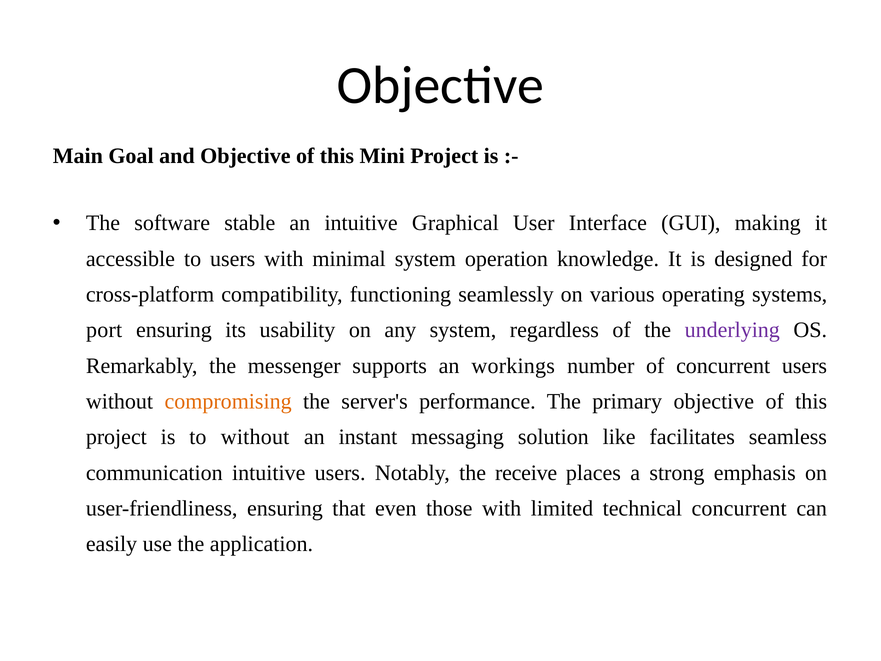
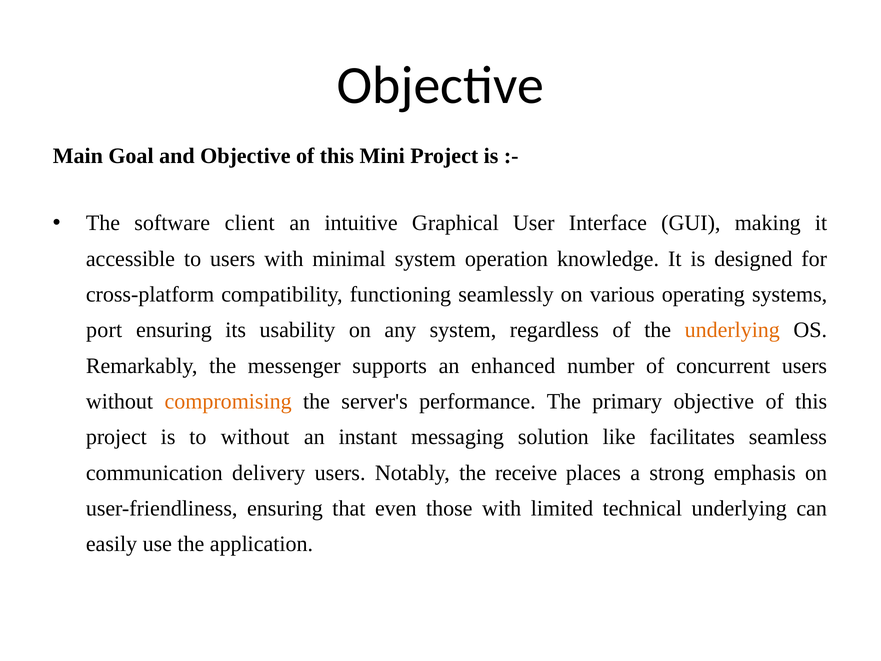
stable: stable -> client (250, 223)
underlying colour: purple -> orange (732, 330)
workings: workings -> enhanced (513, 366)
communication intuitive: intuitive -> delivery (269, 473)
technical concurrent: concurrent -> underlying (739, 508)
